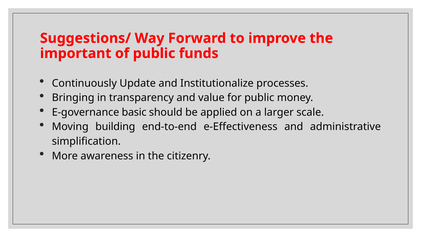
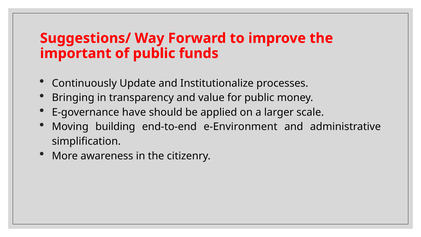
basic: basic -> have (134, 112)
e-Effectiveness: e-Effectiveness -> e-Environment (241, 127)
